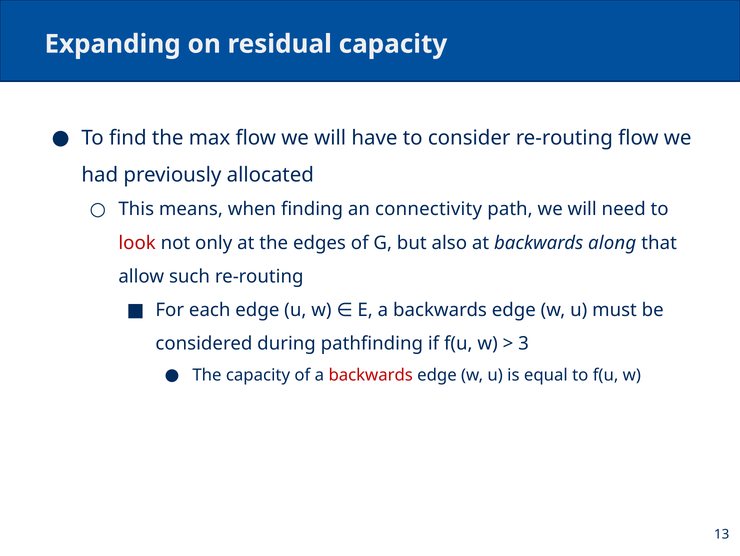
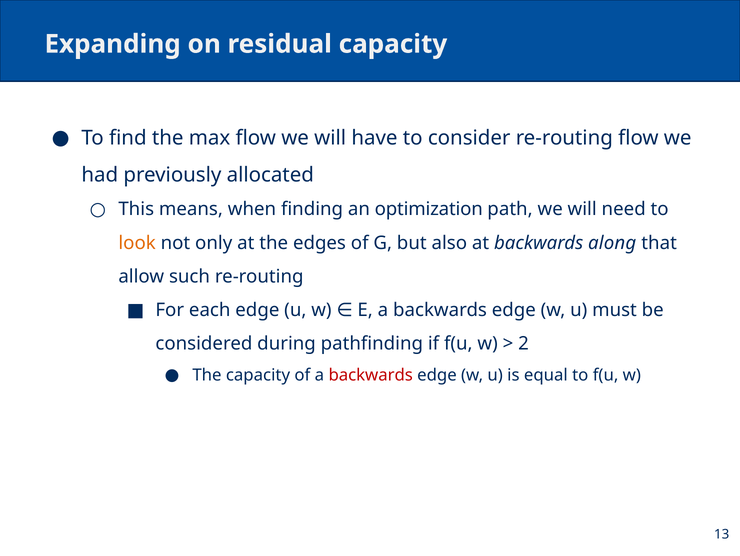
connectivity: connectivity -> optimization (429, 209)
look colour: red -> orange (137, 243)
3: 3 -> 2 (524, 343)
